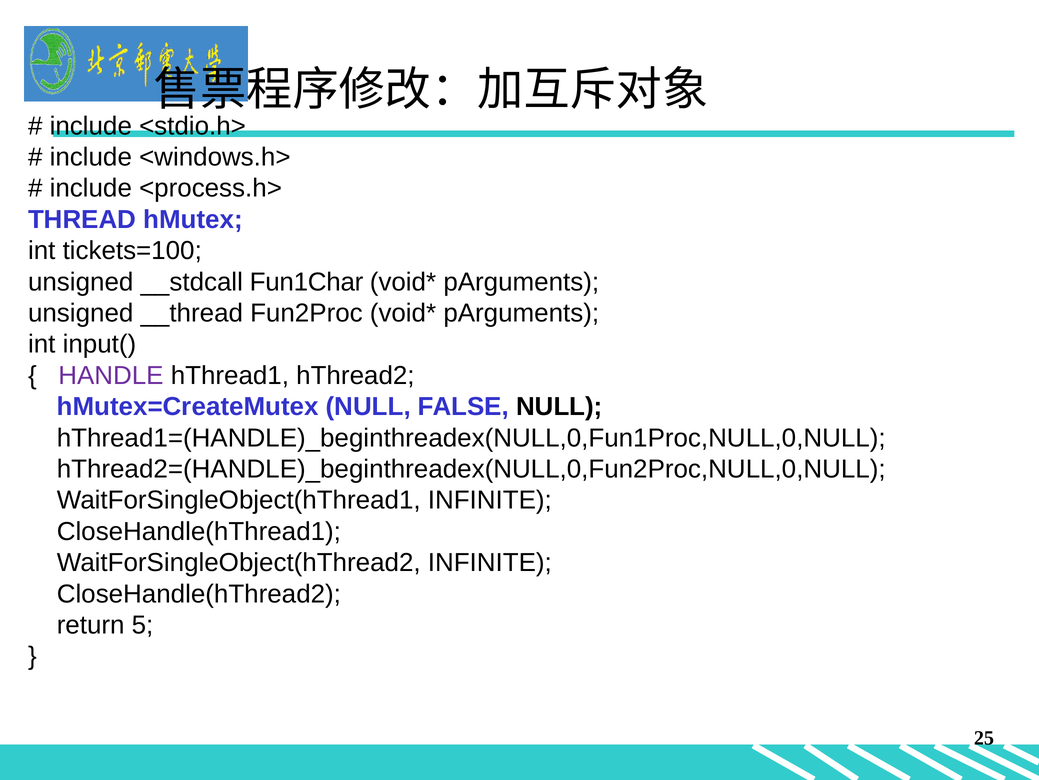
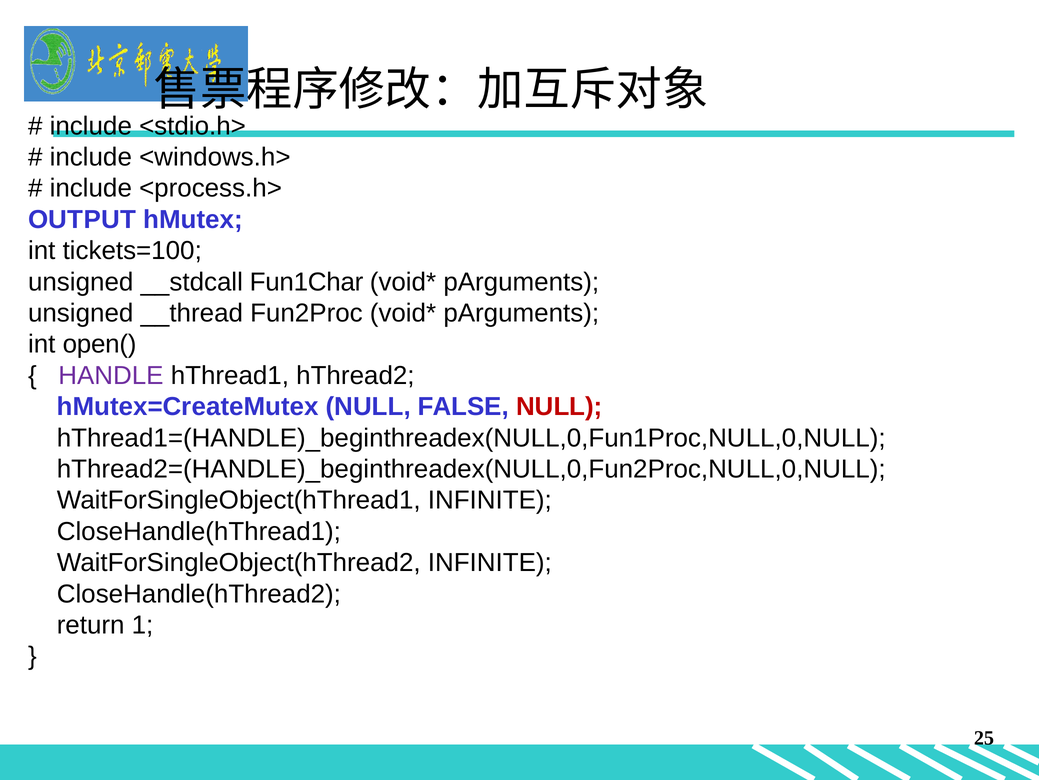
THREAD: THREAD -> OUTPUT (82, 219)
input(: input( -> open( (100, 344)
NULL colour: black -> red (559, 406)
5: 5 -> 1 (143, 625)
